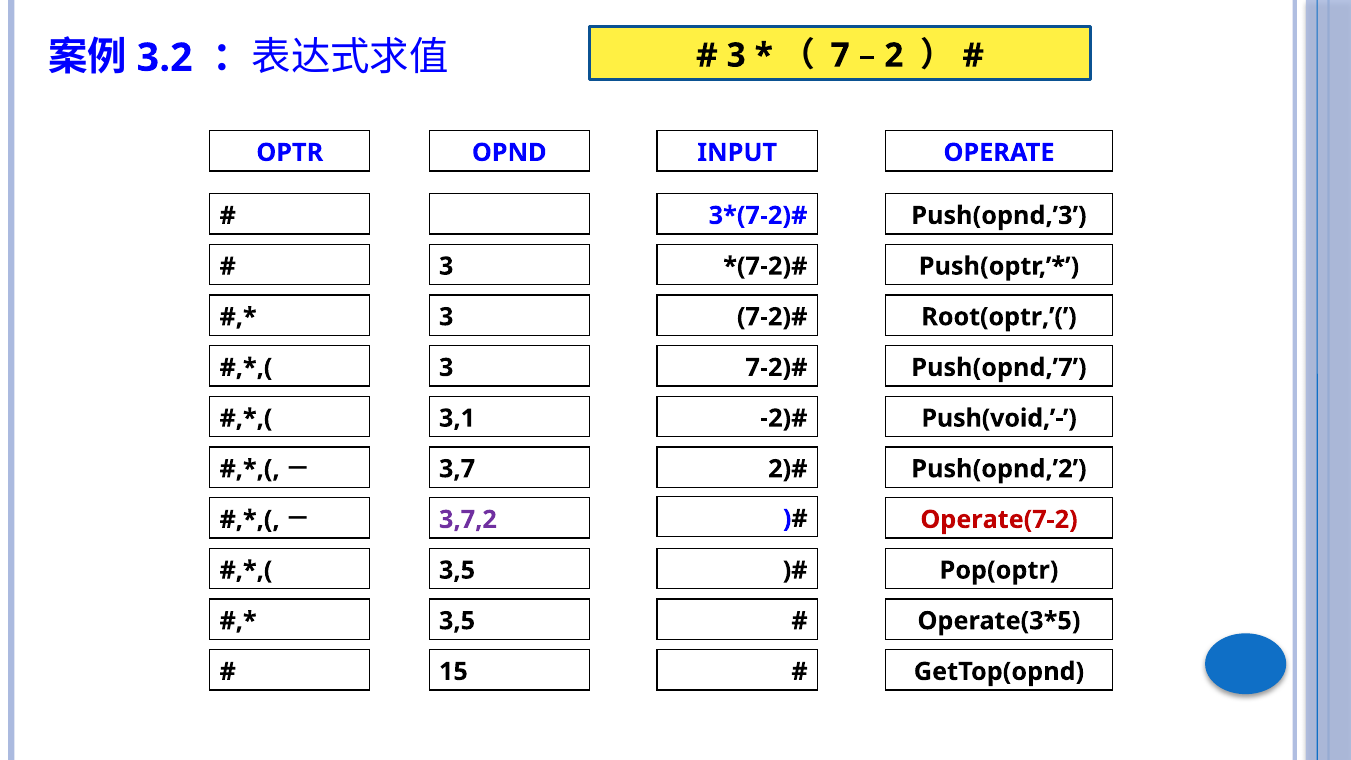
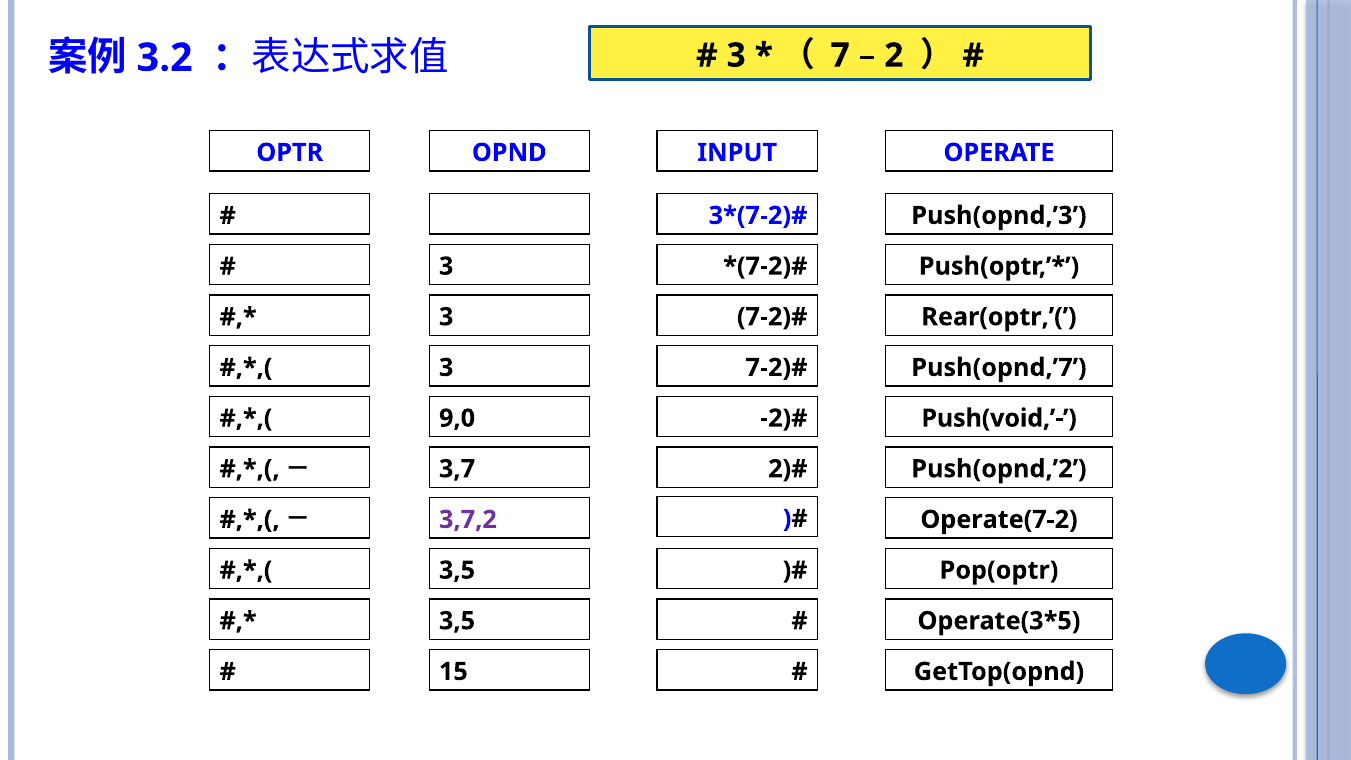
Root(optr,’(: Root(optr,’( -> Rear(optr,’( (999, 317)
3,1: 3,1 -> 9,0 (457, 418)
Operate(7-2 colour: red -> black (999, 520)
